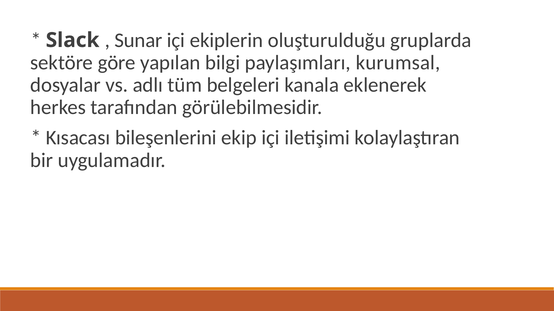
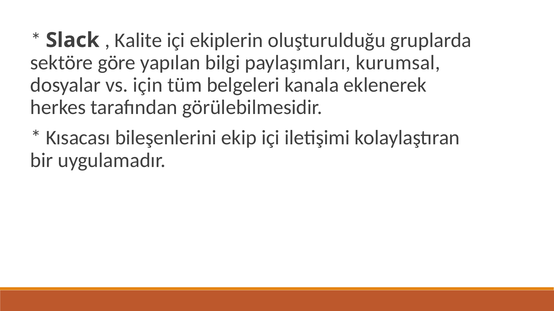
Sunar: Sunar -> Kalite (138, 40)
adlı: adlı -> için (148, 85)
